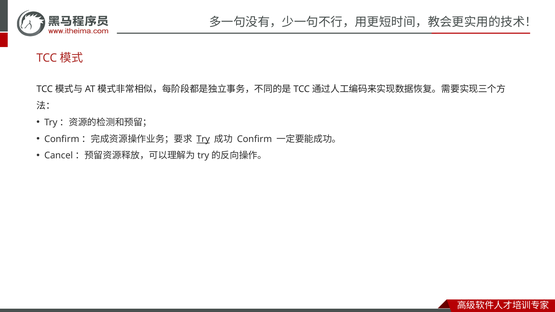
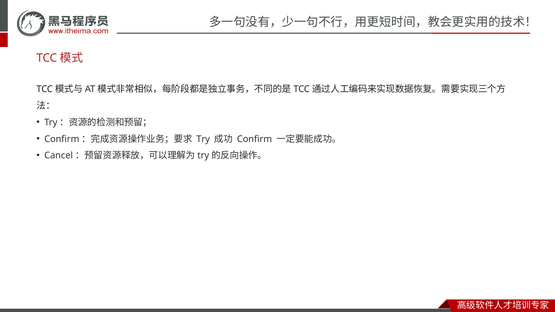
Try underline: present -> none (203, 139)
